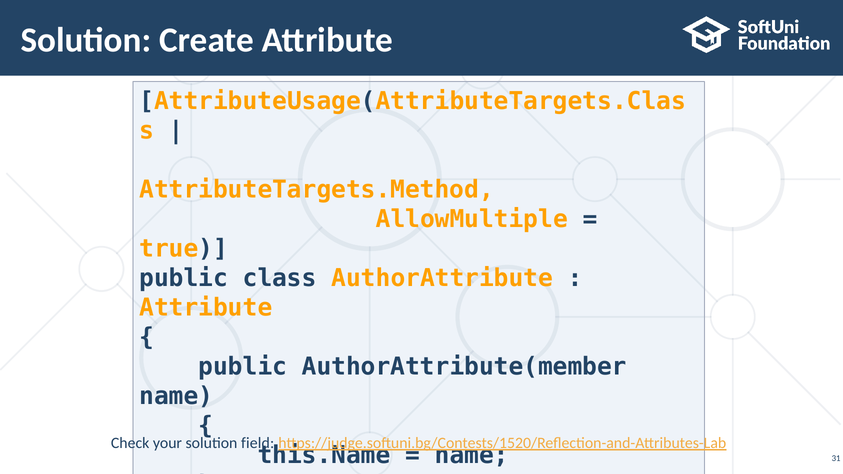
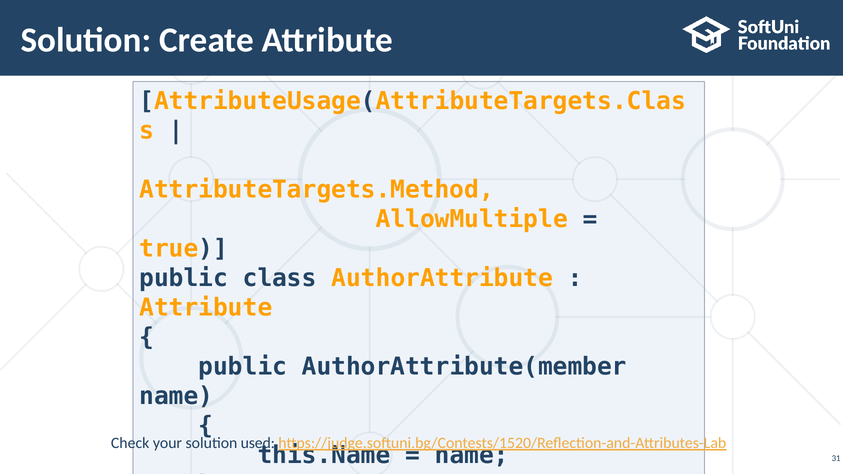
field: field -> used (258, 443)
